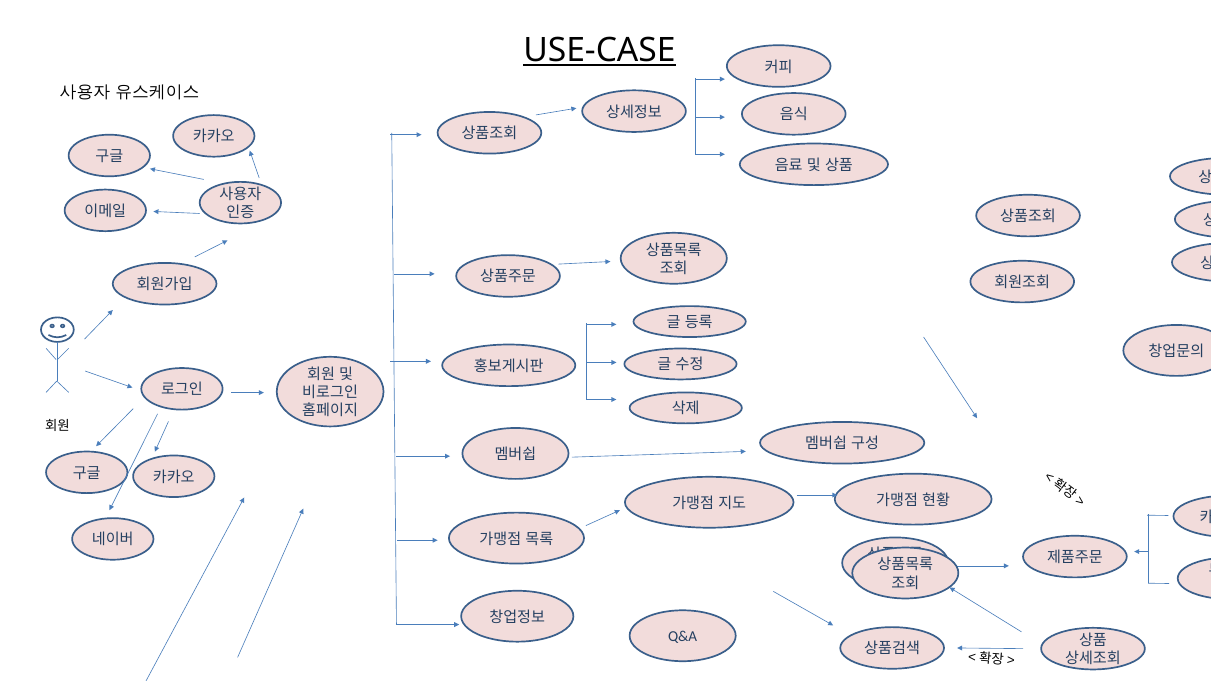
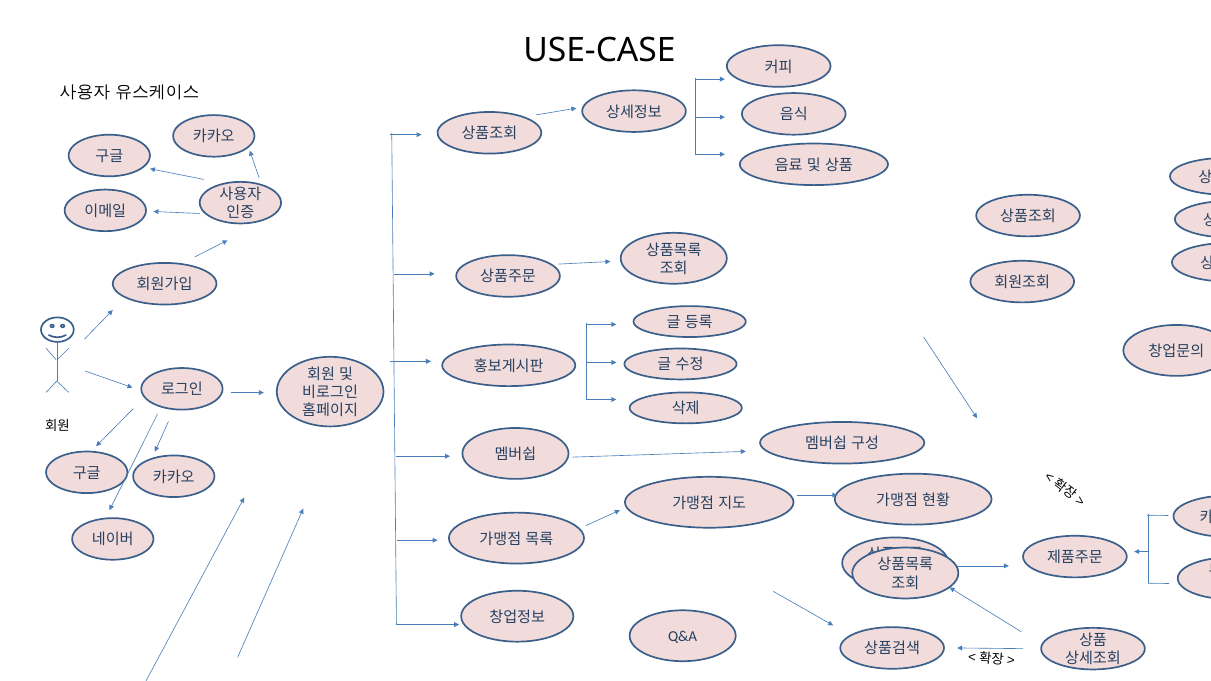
USE-CASE underline: present -> none (599, 50)
